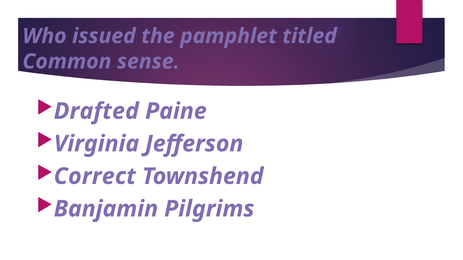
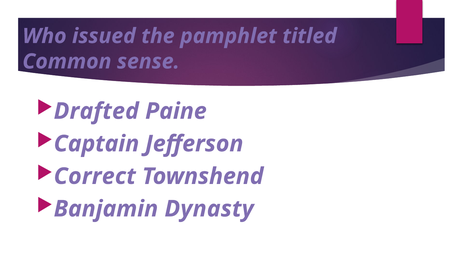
Virginia: Virginia -> Captain (96, 144)
Pilgrims: Pilgrims -> Dynasty (209, 209)
